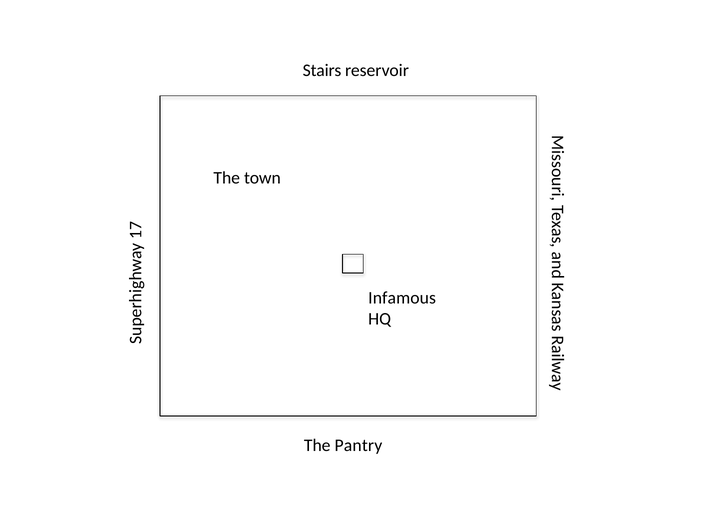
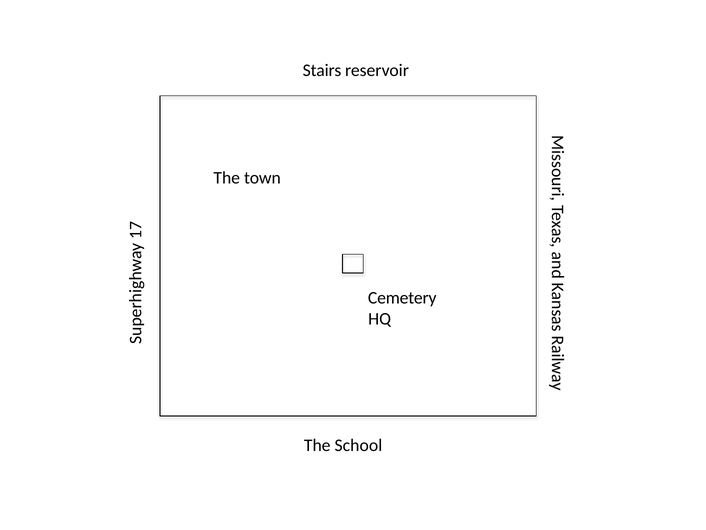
Infamous: Infamous -> Cemetery (402, 298)
Pantry: Pantry -> School (358, 445)
